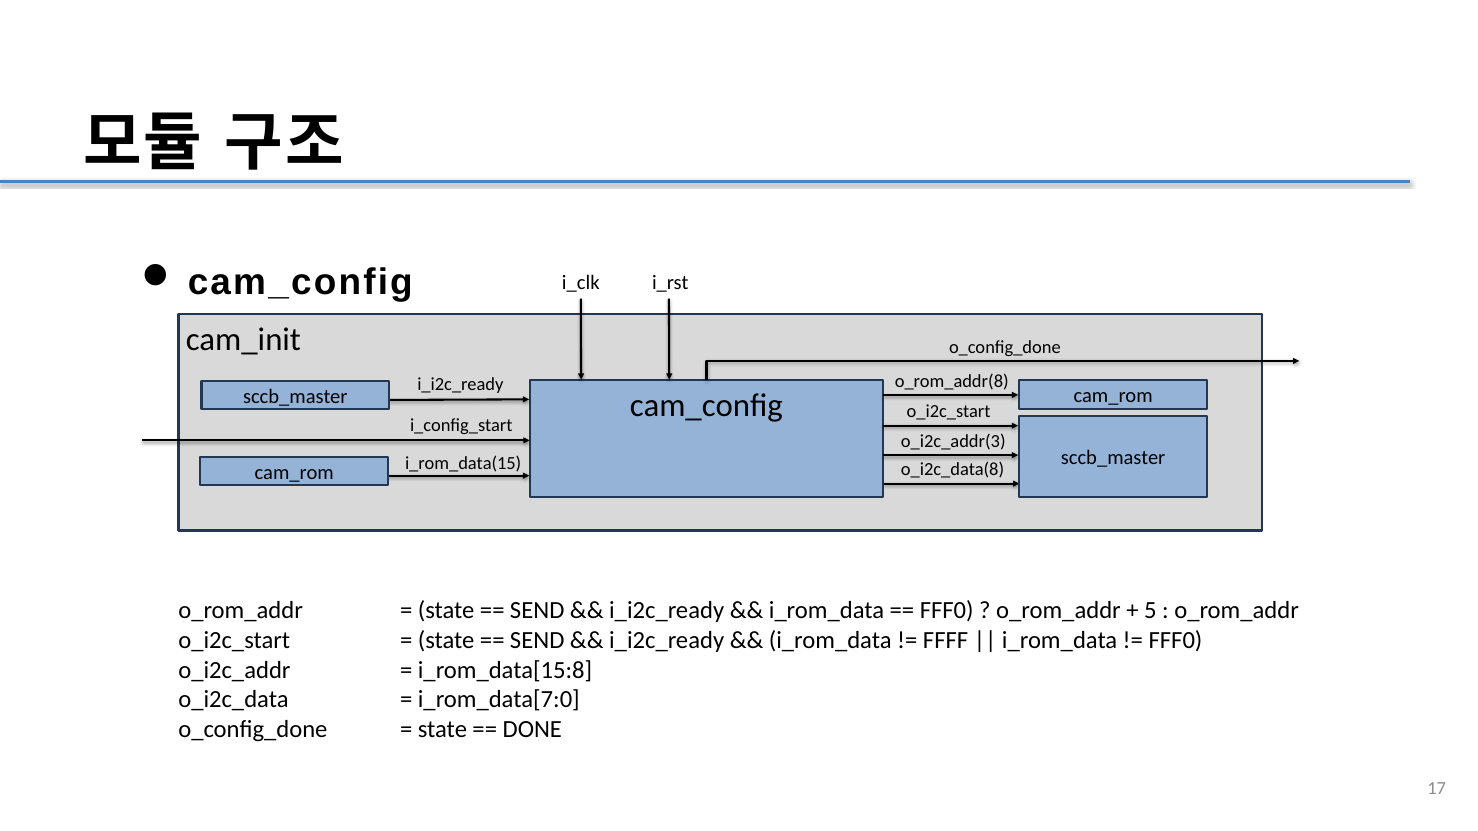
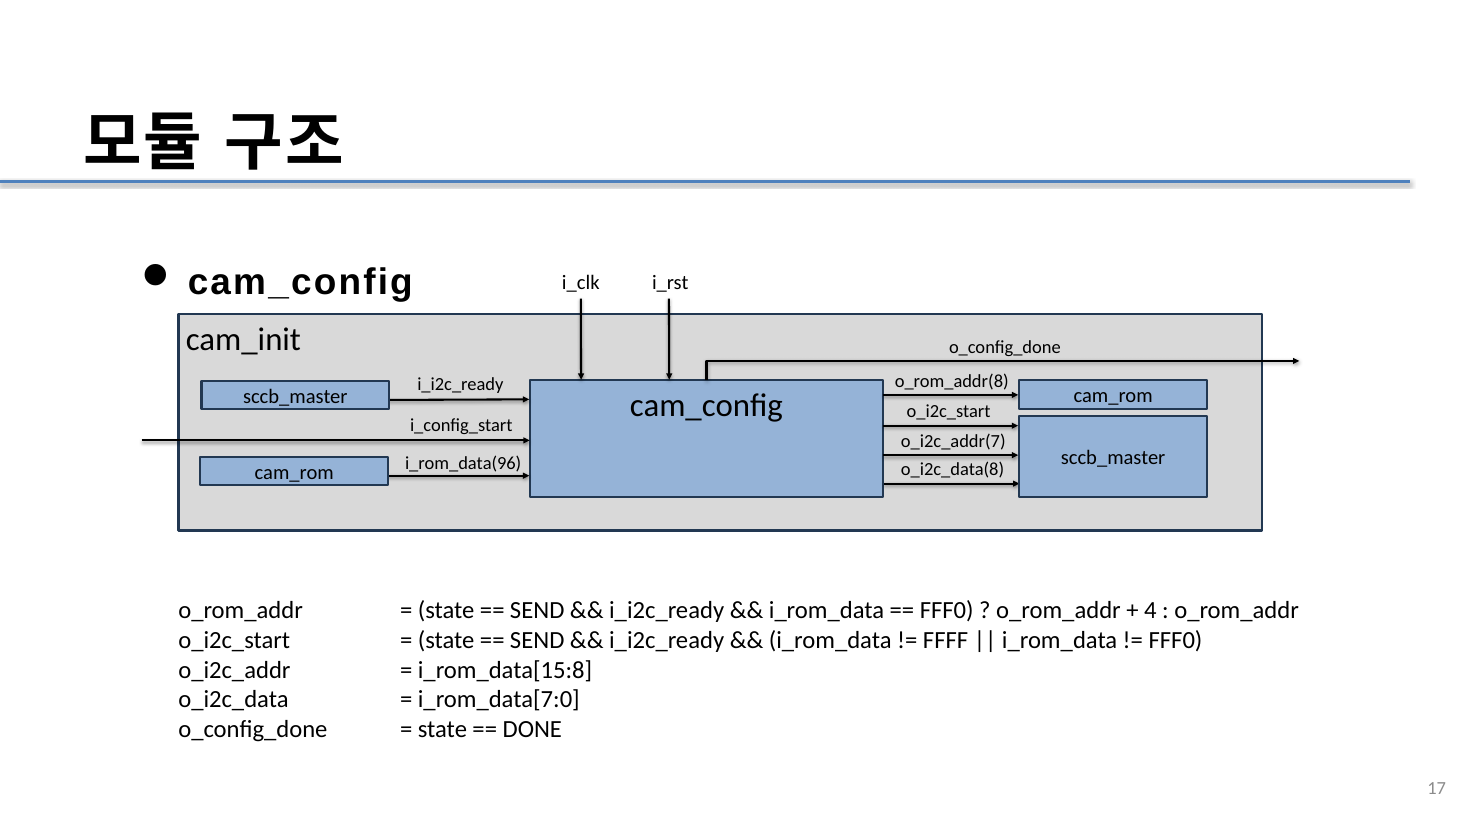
o_i2c_addr(3: o_i2c_addr(3 -> o_i2c_addr(7 (953, 441)
i_rom_data(15: i_rom_data(15 -> i_rom_data(96 (463, 463)
5: 5 -> 4 (1150, 611)
